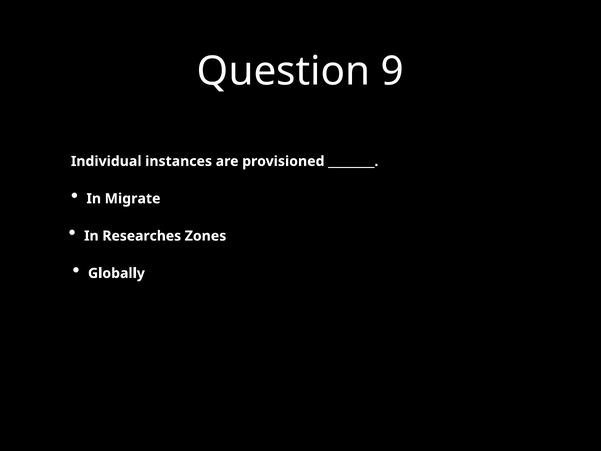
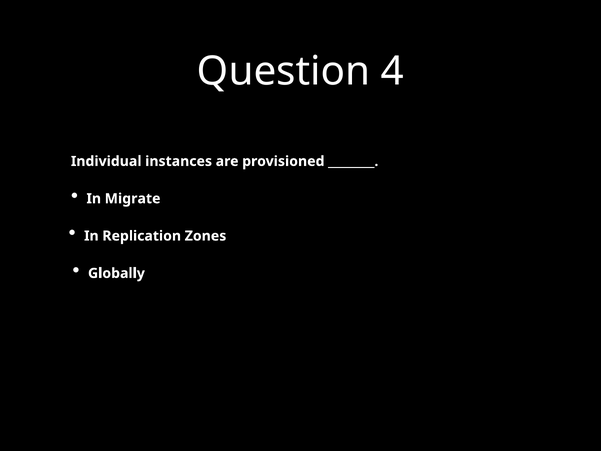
9: 9 -> 4 (392, 71)
Researches: Researches -> Replication (142, 236)
